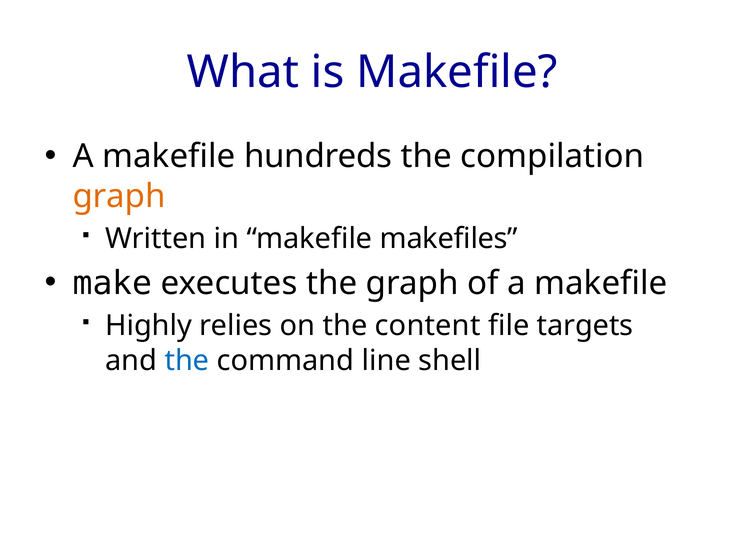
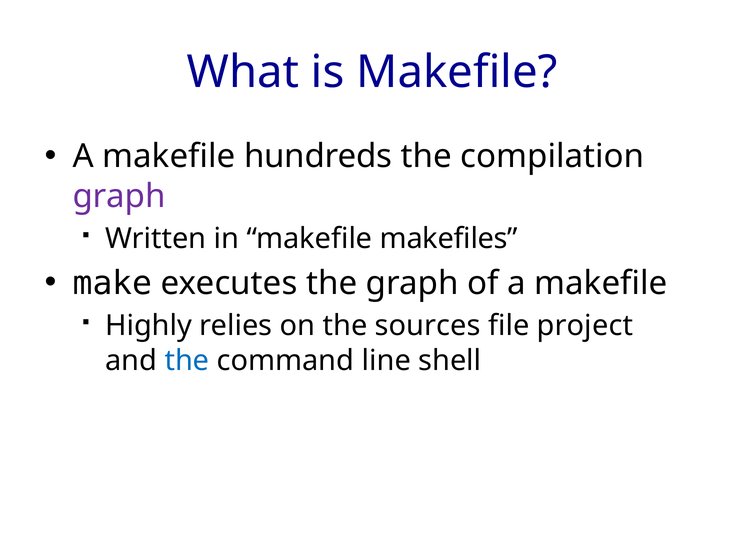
graph colour: orange -> purple (119, 196)
content: content -> sources (428, 326)
targets: targets -> project (585, 326)
